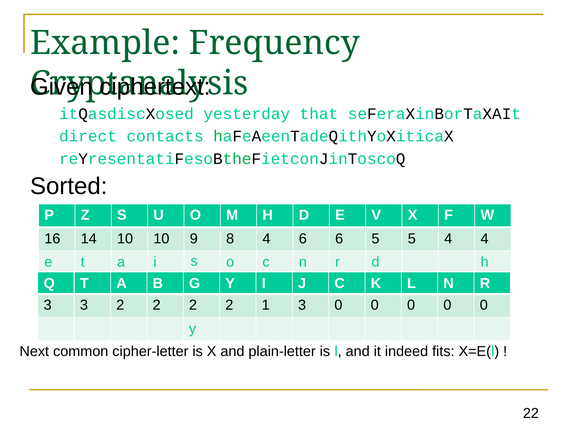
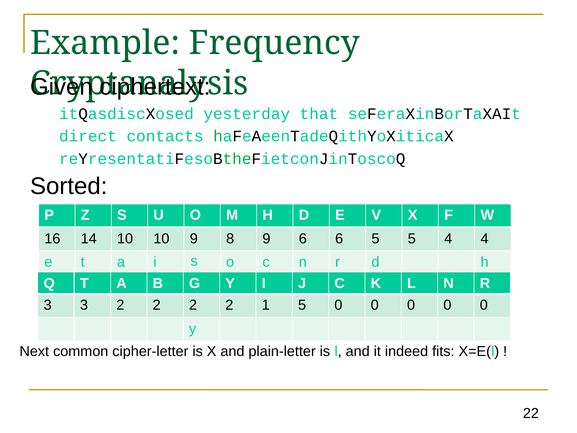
8 4: 4 -> 9 (266, 238)
1 3: 3 -> 5 (302, 305)
